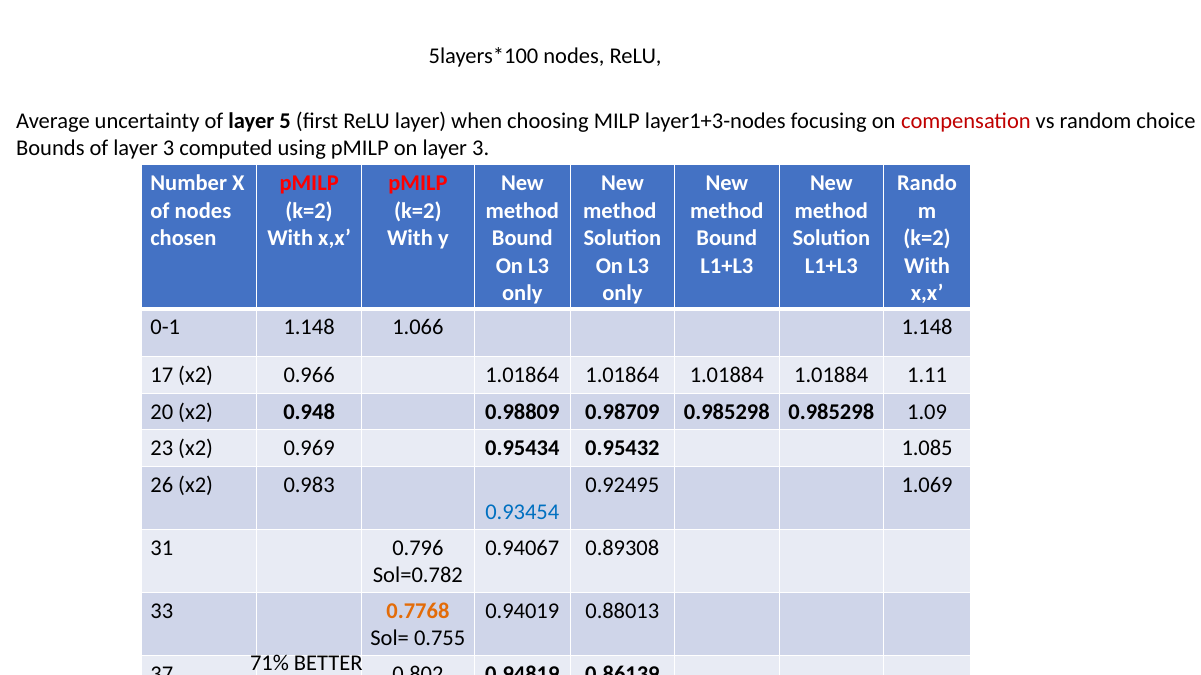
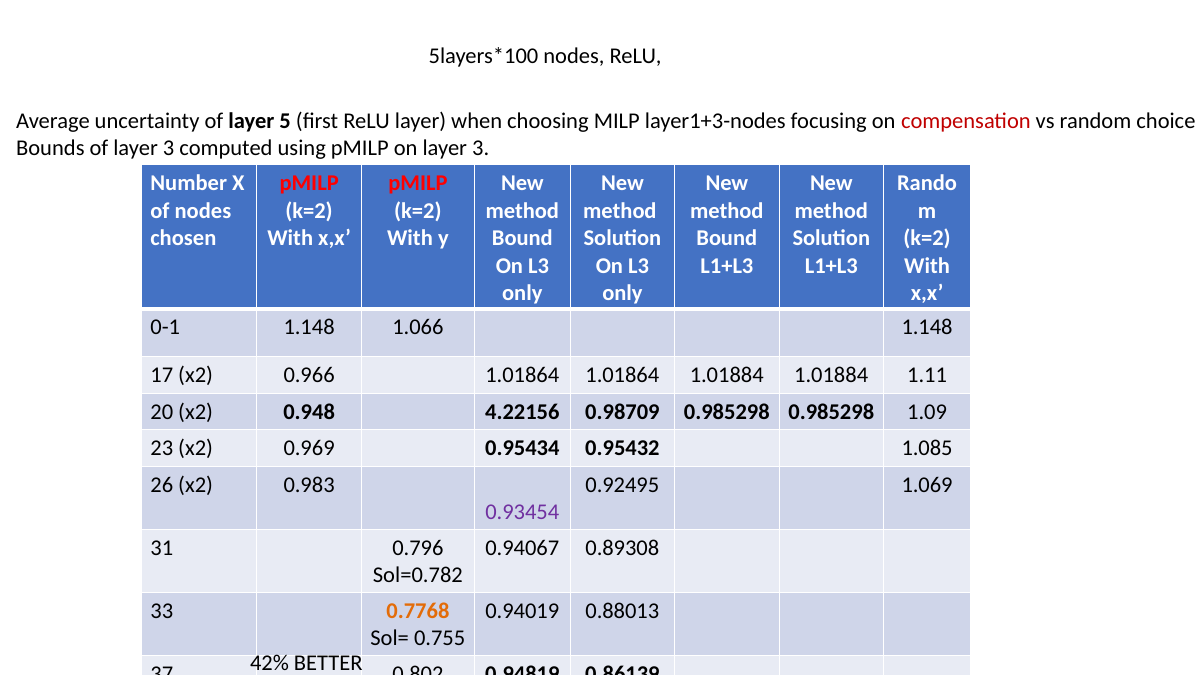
0.98809: 0.98809 -> 4.22156 (522, 412)
0.93454 colour: blue -> purple (522, 513)
71%: 71% -> 42% (269, 663)
